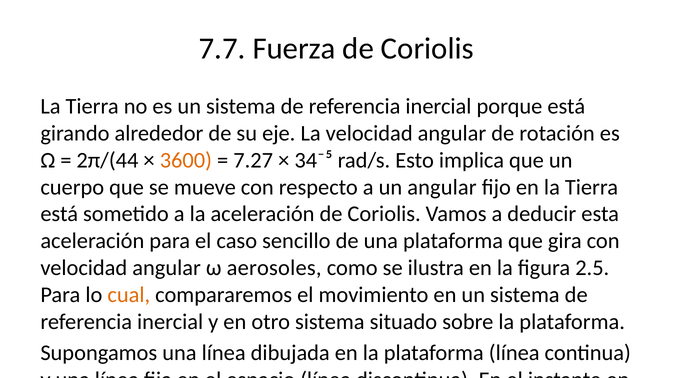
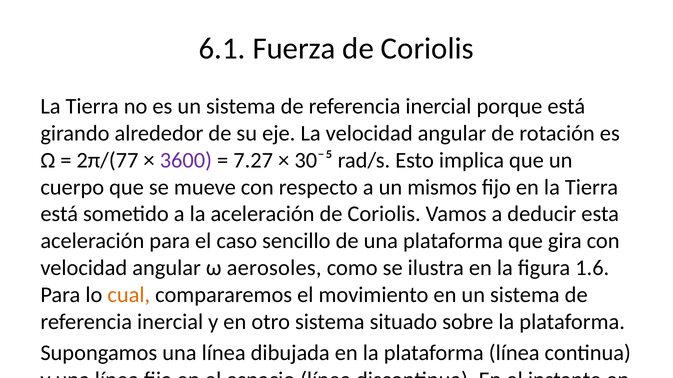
7.7: 7.7 -> 6.1 (222, 49)
2π/(44: 2π/(44 -> 2π/(77 (107, 161)
3600 colour: orange -> purple (186, 161)
34⁻⁵: 34⁻⁵ -> 30⁻⁵ (313, 161)
un angular: angular -> mismos (442, 187)
2.5: 2.5 -> 1.6 (592, 268)
